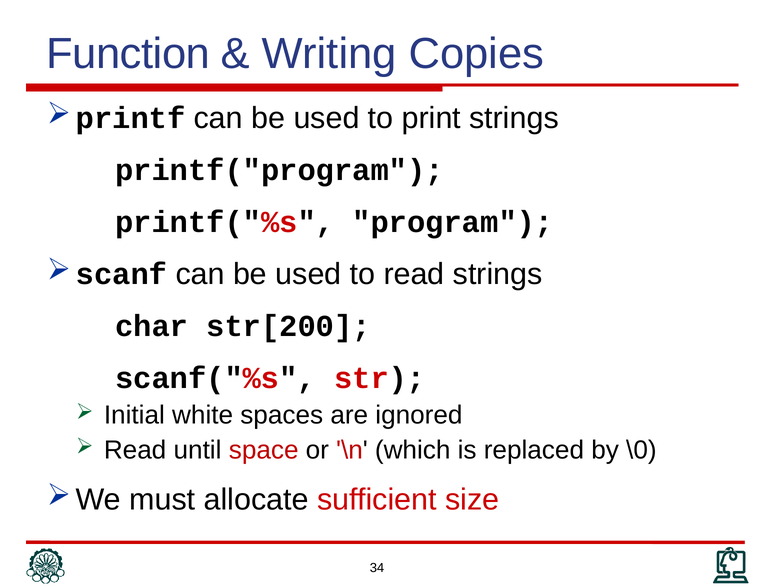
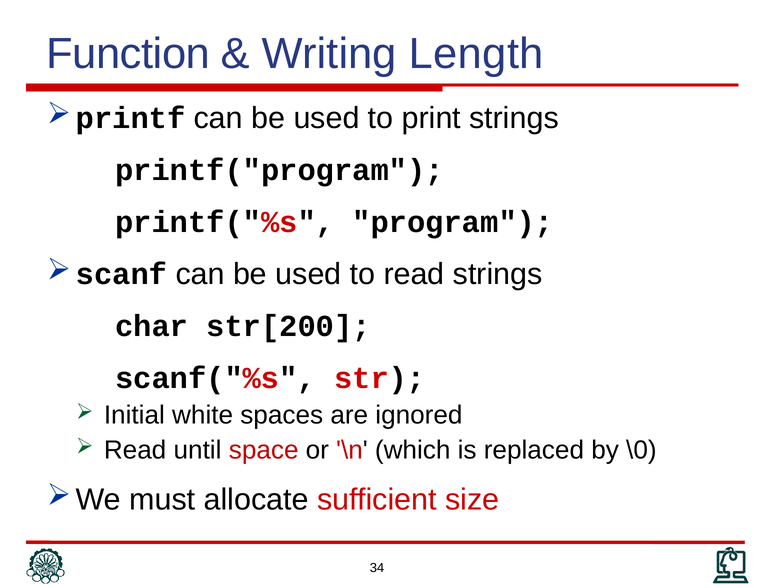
Copies: Copies -> Length (476, 54)
